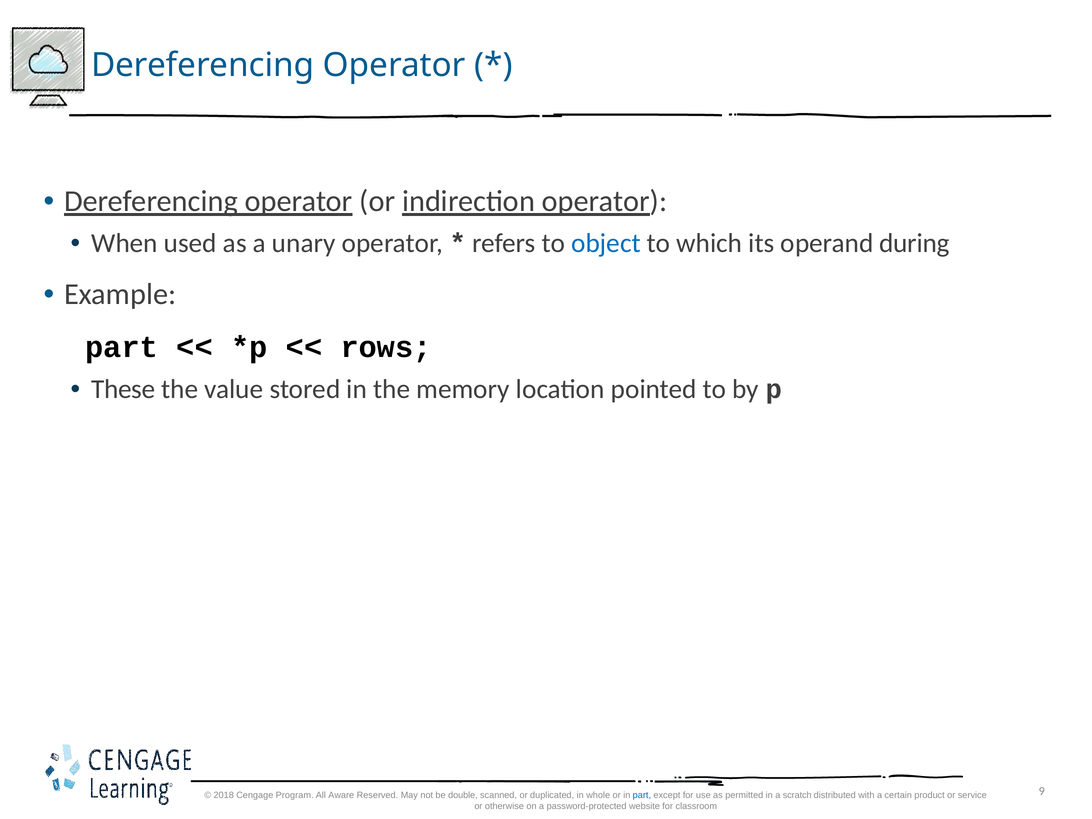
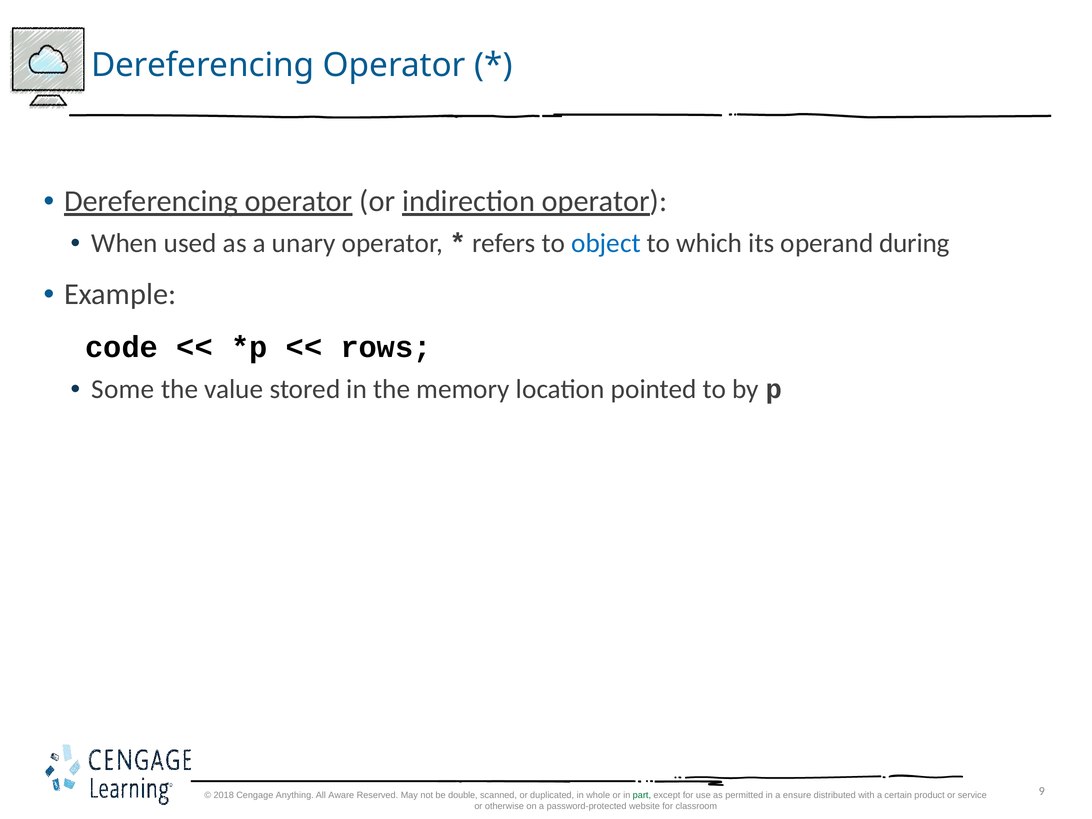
part: part -> code (122, 347)
These: These -> Some (123, 389)
Program: Program -> Anything (295, 795)
part colour: blue -> green (642, 795)
scratch: scratch -> ensure (797, 795)
